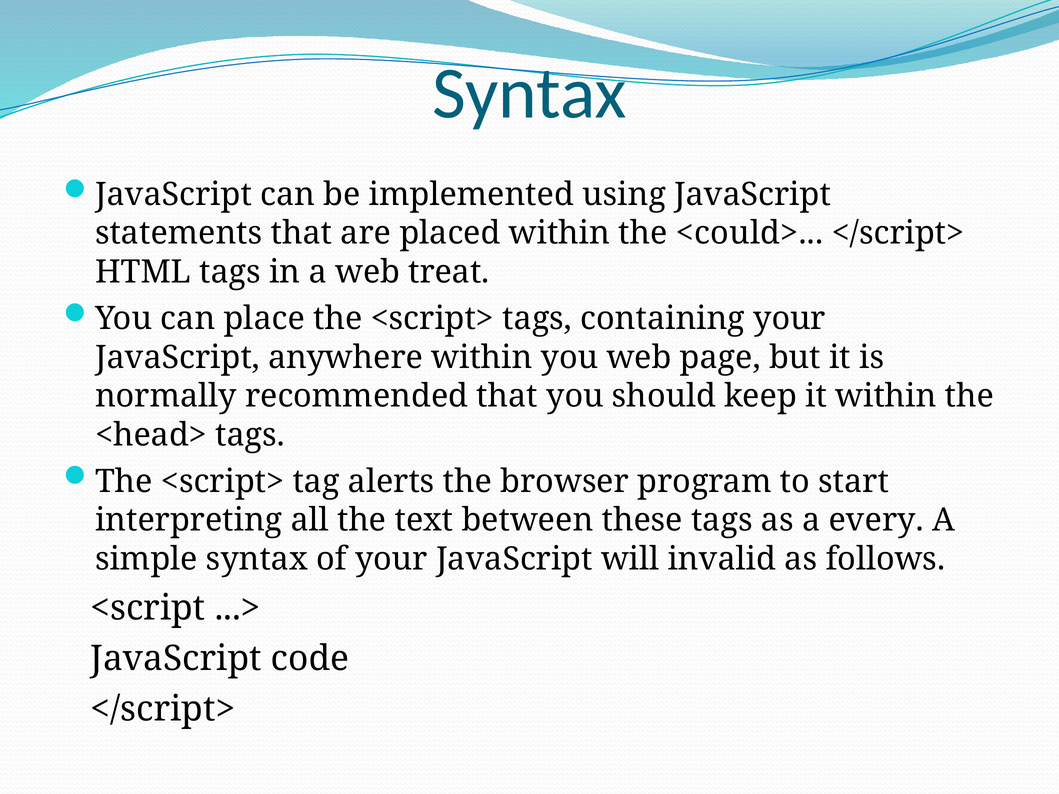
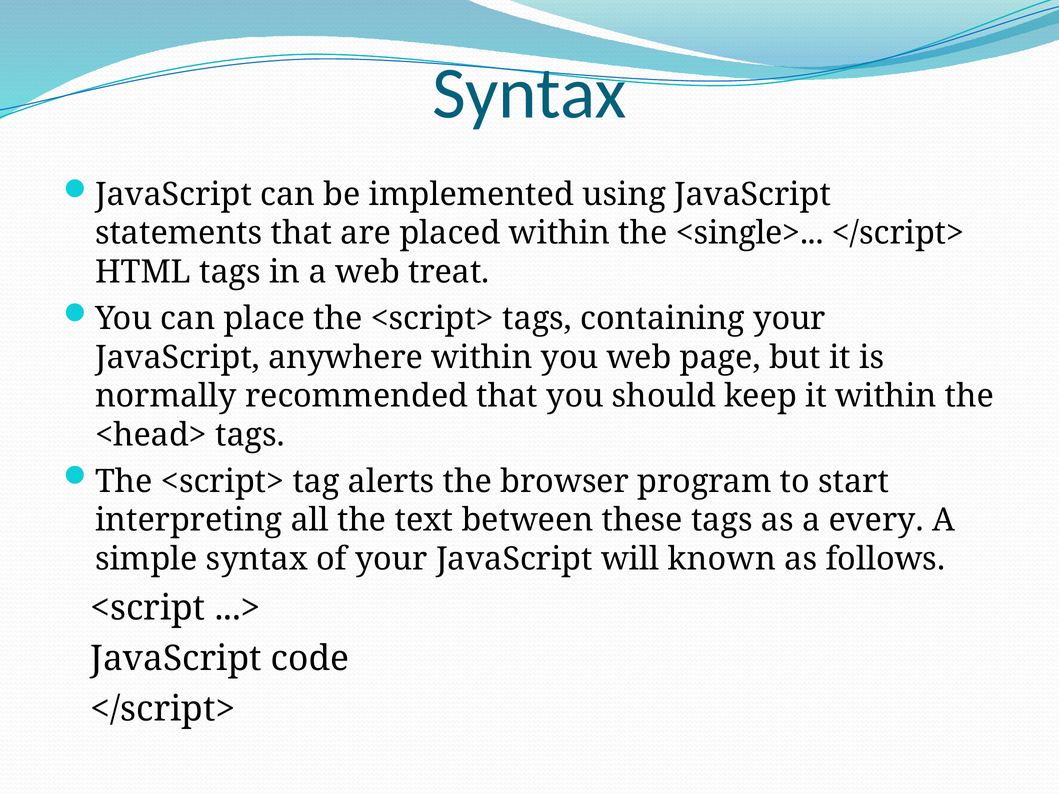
<could>: <could> -> <single> (750, 233)
invalid: invalid -> known (722, 559)
